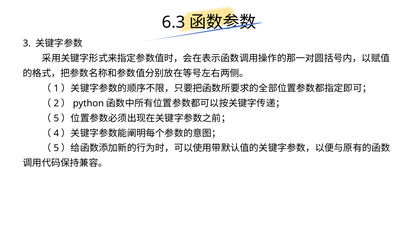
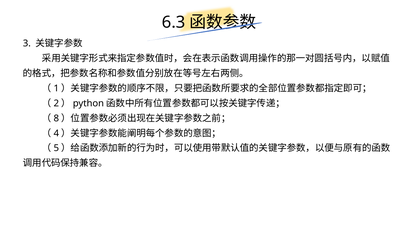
5: 5 -> 8 (56, 118)
